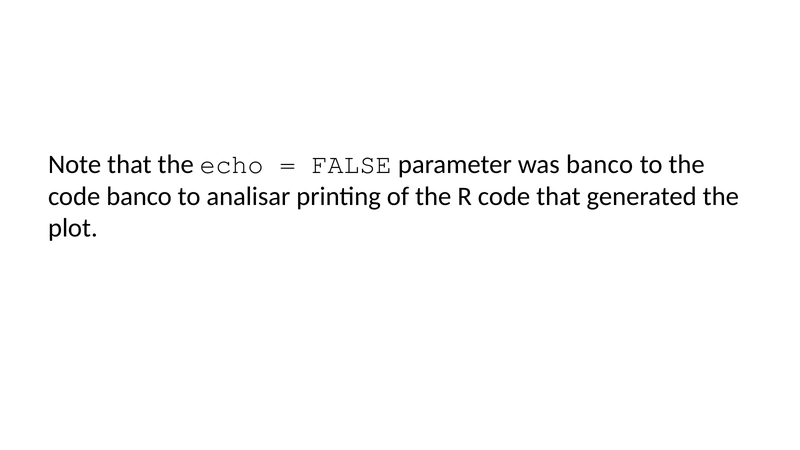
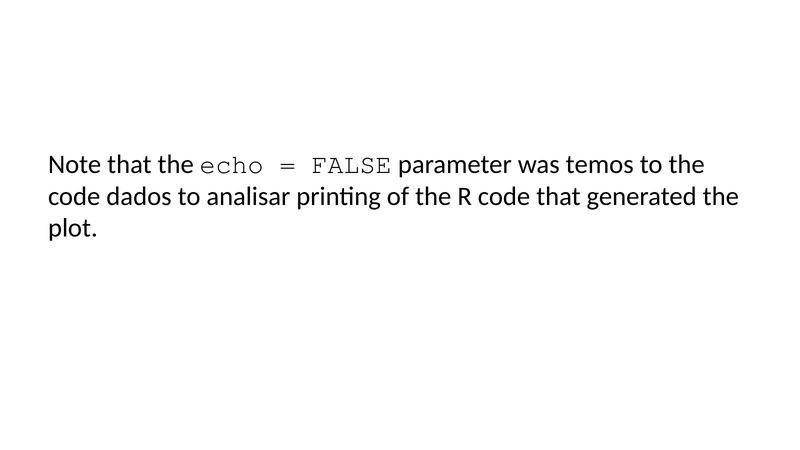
was banco: banco -> temos (600, 164)
code banco: banco -> dados (139, 196)
